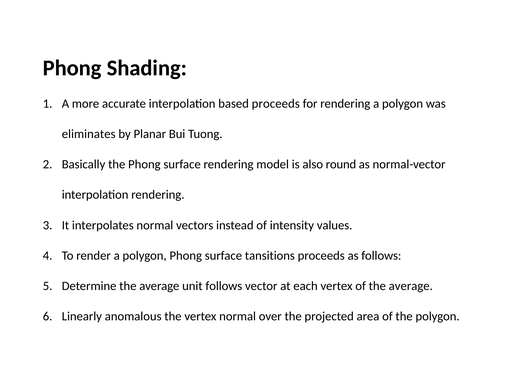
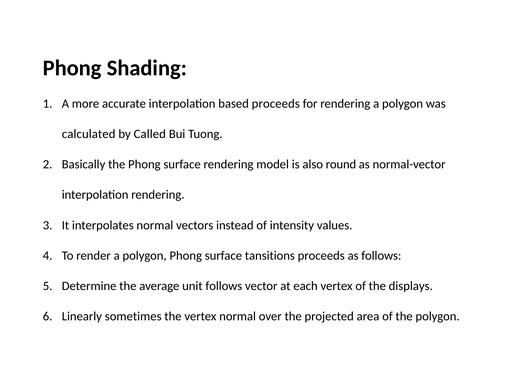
eliminates: eliminates -> calculated (89, 134)
Planar: Planar -> Called (150, 134)
of the average: average -> displays (411, 286)
anomalous: anomalous -> sometimes (133, 316)
